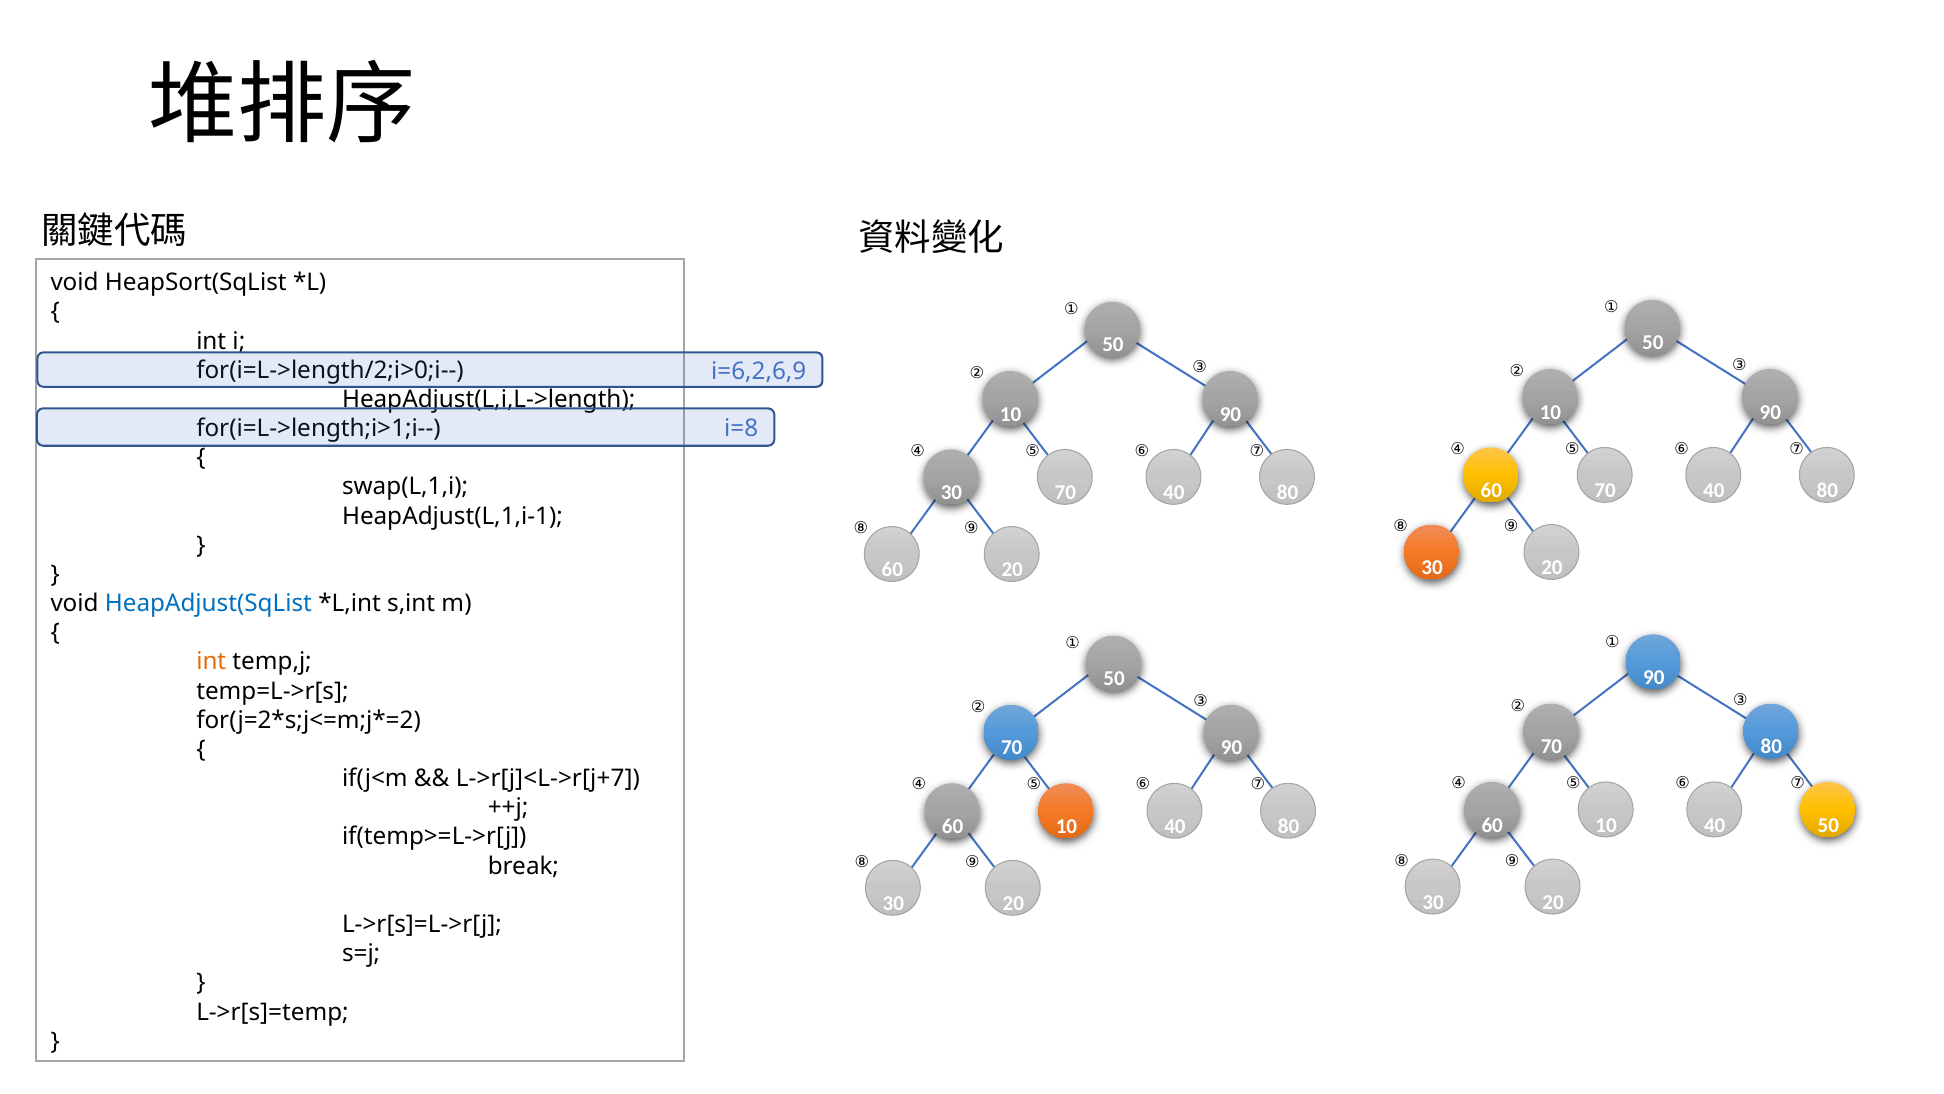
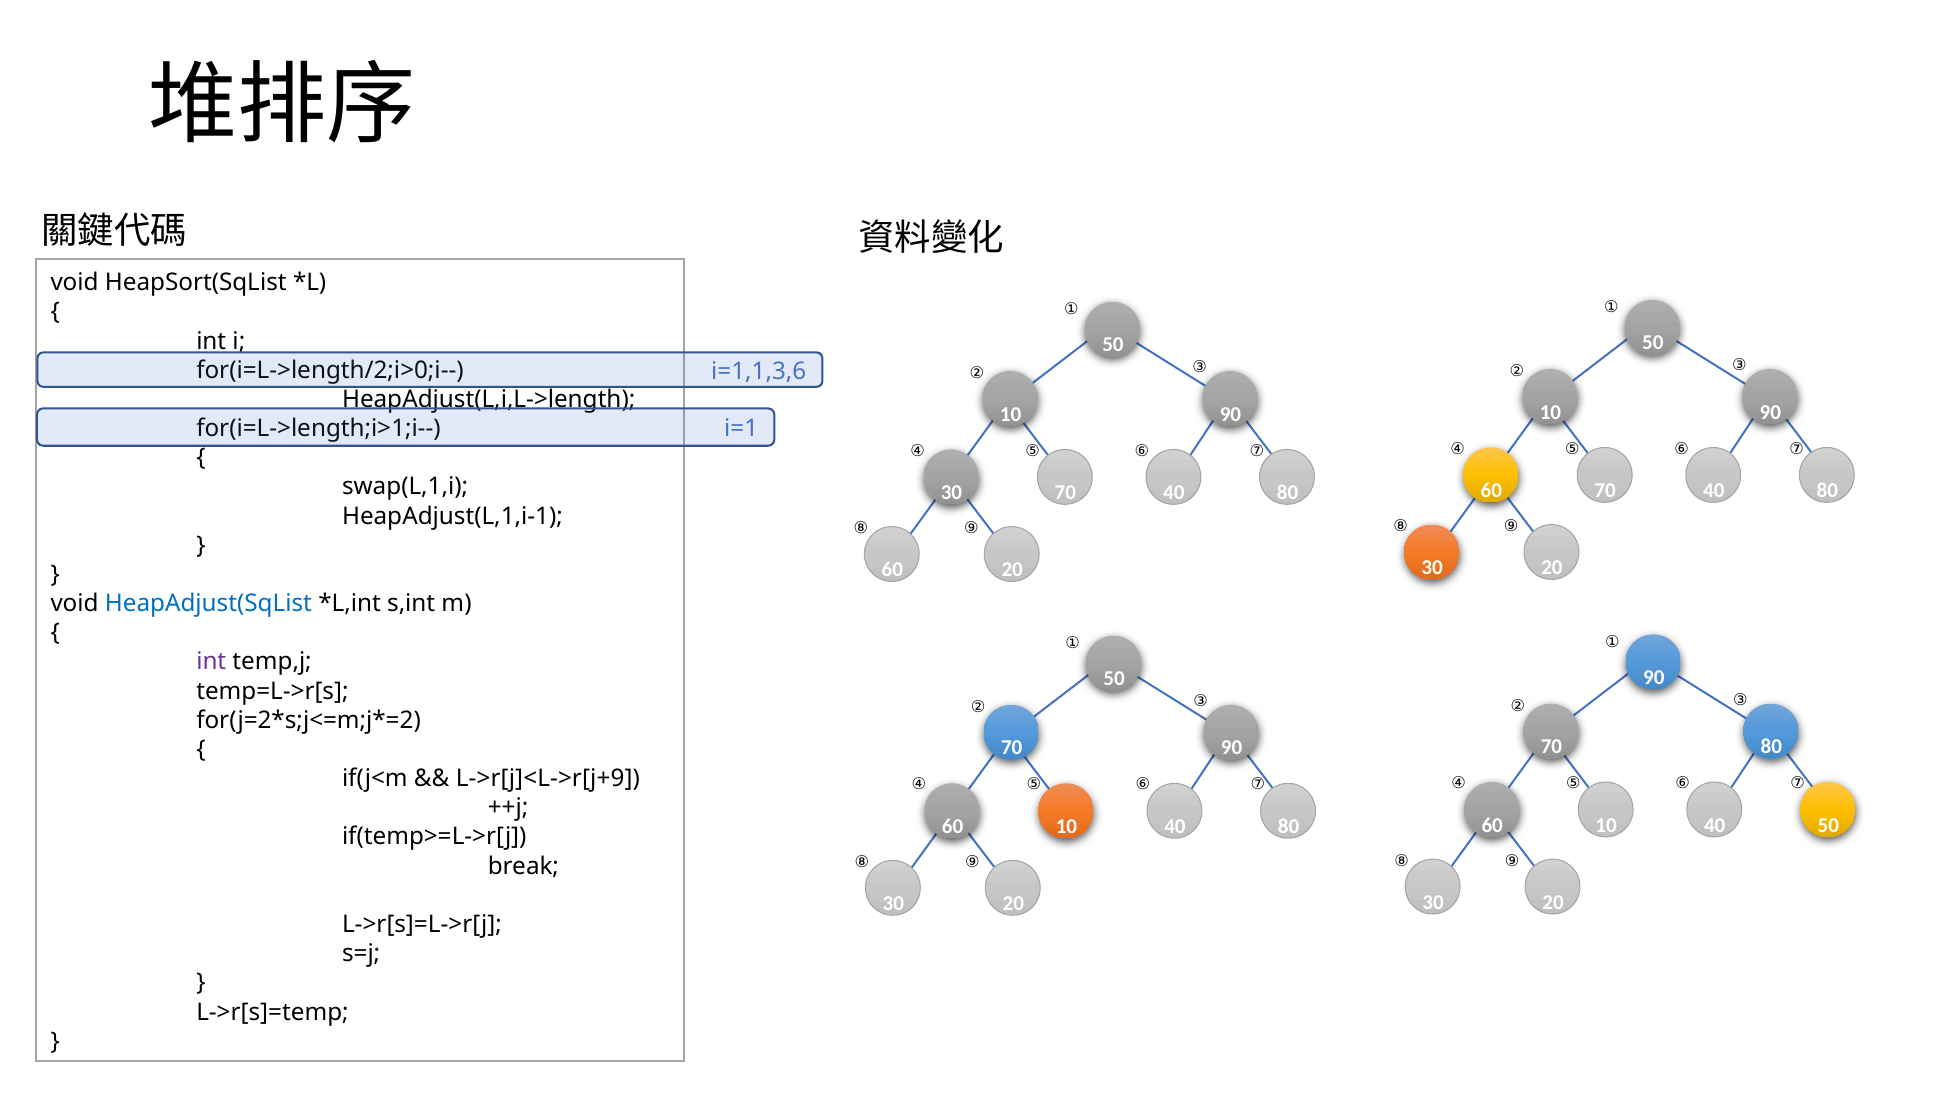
i=6,2,6,9: i=6,2,6,9 -> i=1,1,3,6 (759, 371)
i=8: i=8 -> i=1 (741, 429)
int colour: orange -> purple (211, 662)
L->r[j]<L->r[j+7: L->r[j]<L->r[j+7 -> L->r[j]<L->r[j+9 (548, 778)
